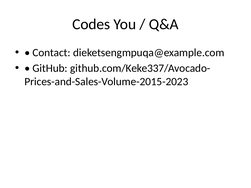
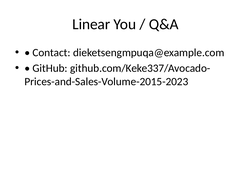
Codes: Codes -> Linear (91, 24)
